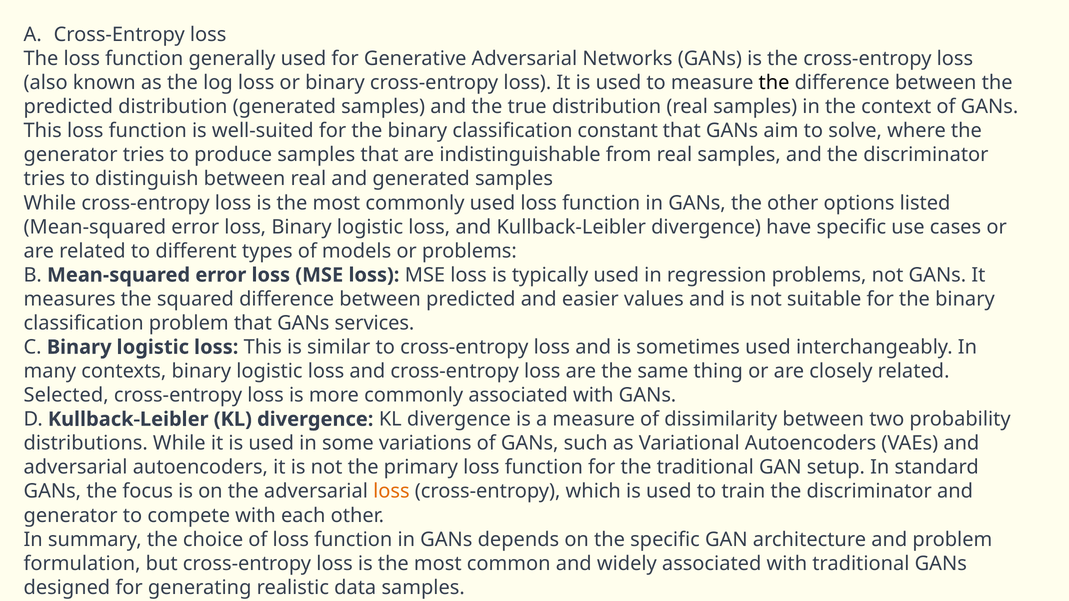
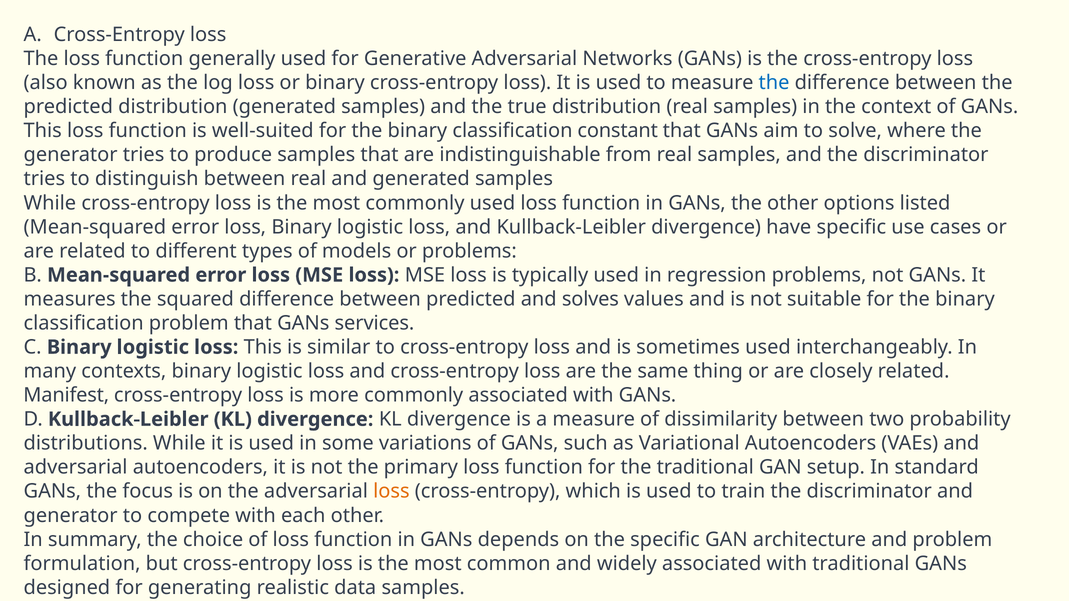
the colour: black -> blue (774, 83)
easier: easier -> solves (590, 299)
Selected: Selected -> Manifest (66, 395)
